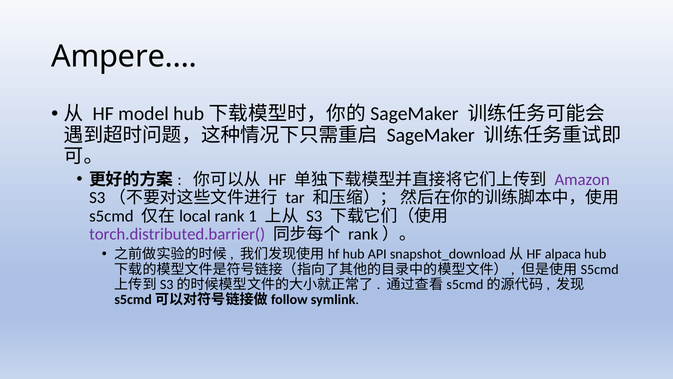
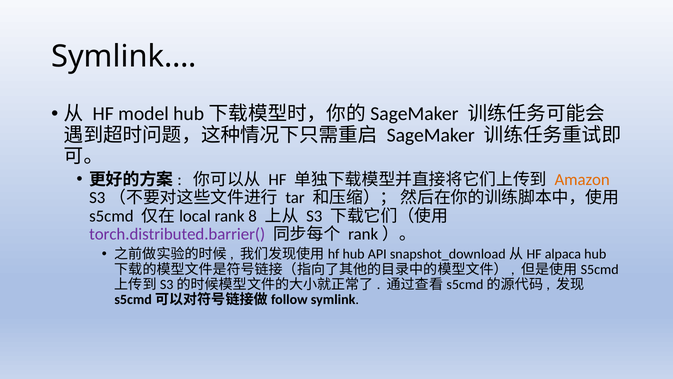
Ampere…: Ampere… -> Symlink… (124, 57)
Amazon colour: purple -> orange (582, 179)
1: 1 -> 8 (253, 216)
